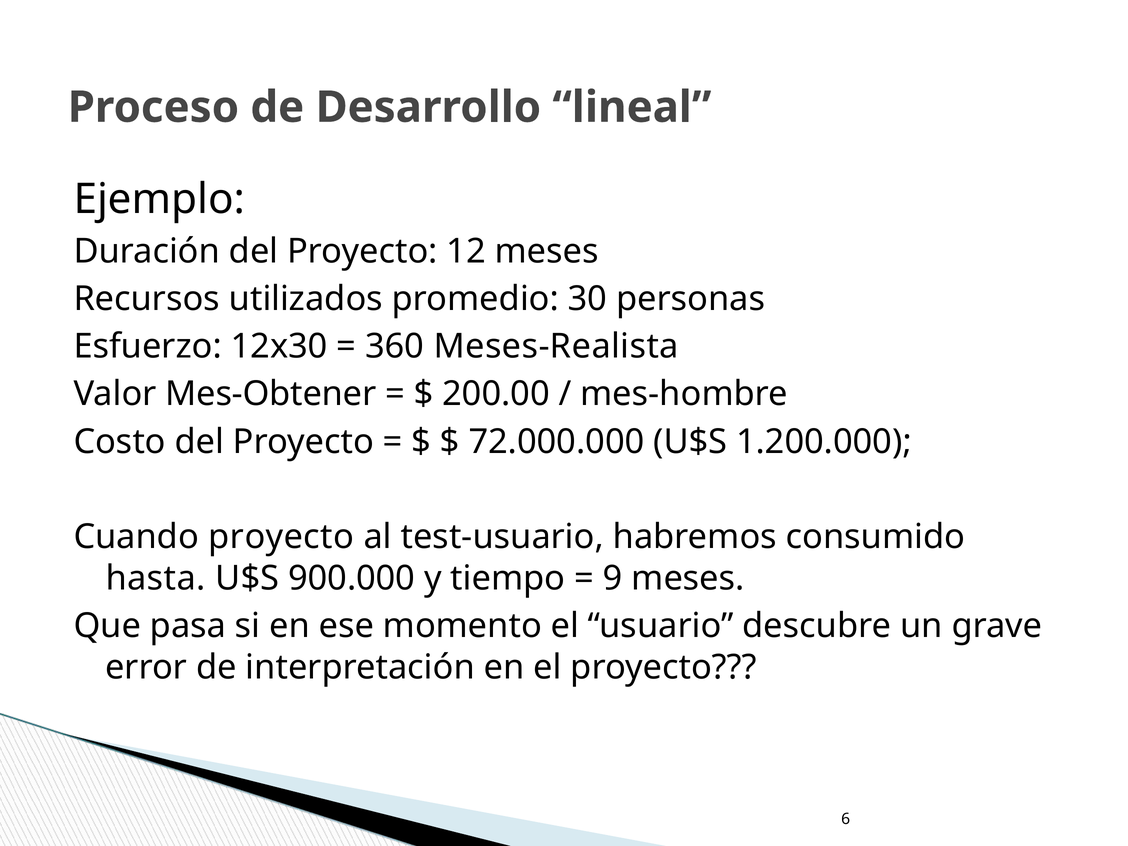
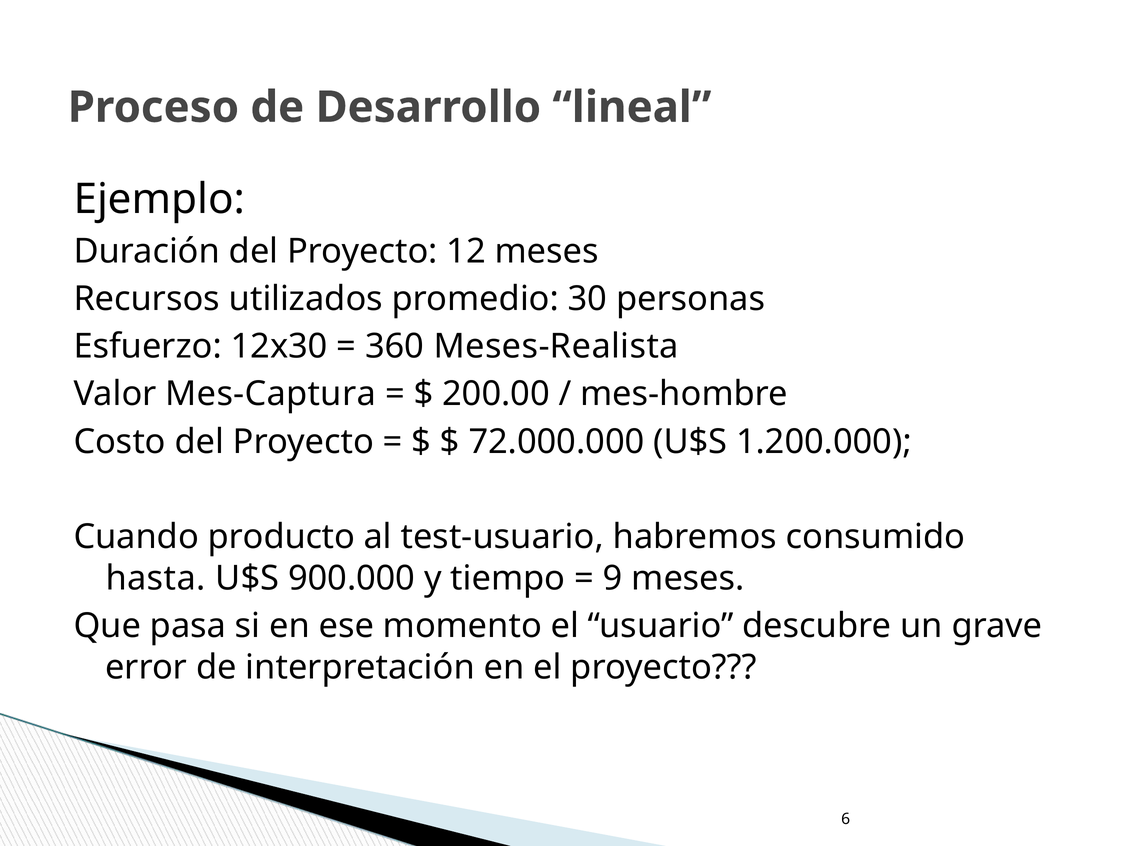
Mes-Obtener: Mes-Obtener -> Mes-Captura (271, 394)
Cuando proyecto: proyecto -> producto (281, 537)
